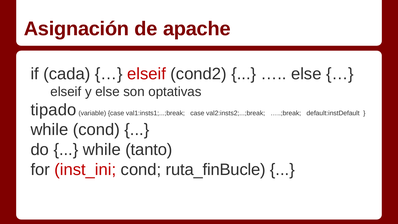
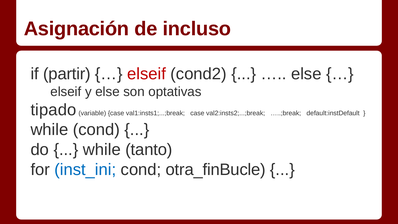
apache: apache -> incluso (197, 29)
cada: cada -> partir (67, 74)
inst_ini colour: red -> blue (85, 169)
ruta_finBucle: ruta_finBucle -> otra_finBucle (216, 169)
